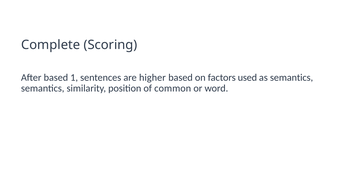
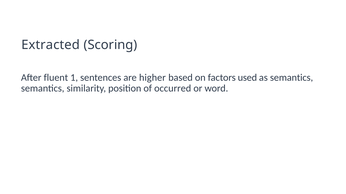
Complete: Complete -> Extracted (51, 45)
After based: based -> fluent (56, 78)
common: common -> occurred (173, 89)
